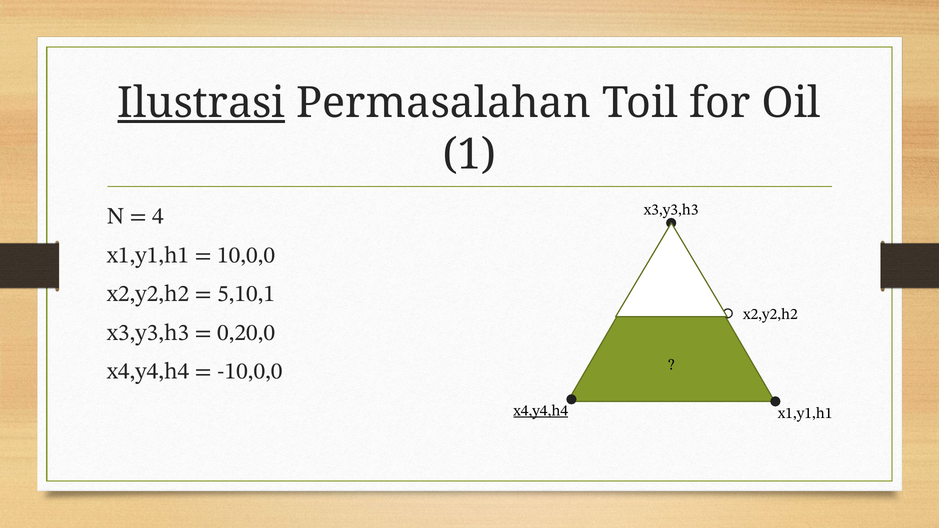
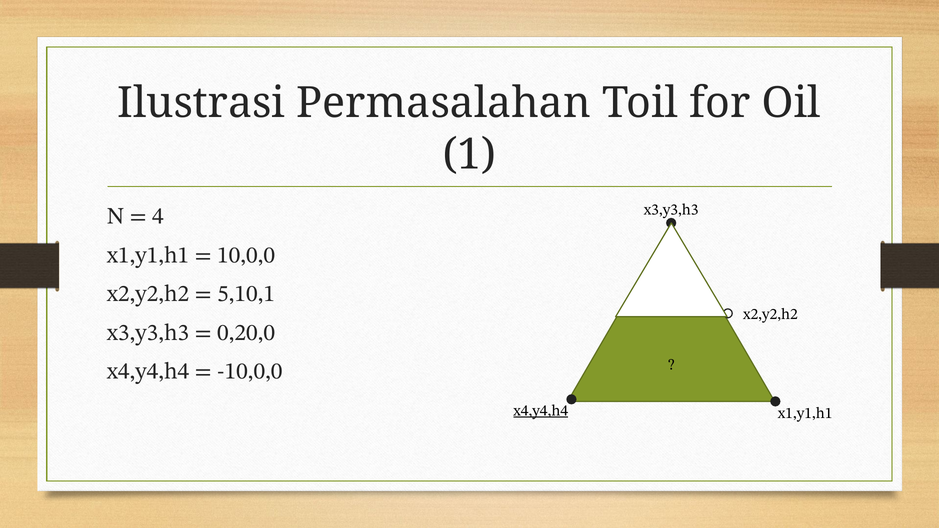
Ilustrasi underline: present -> none (201, 103)
